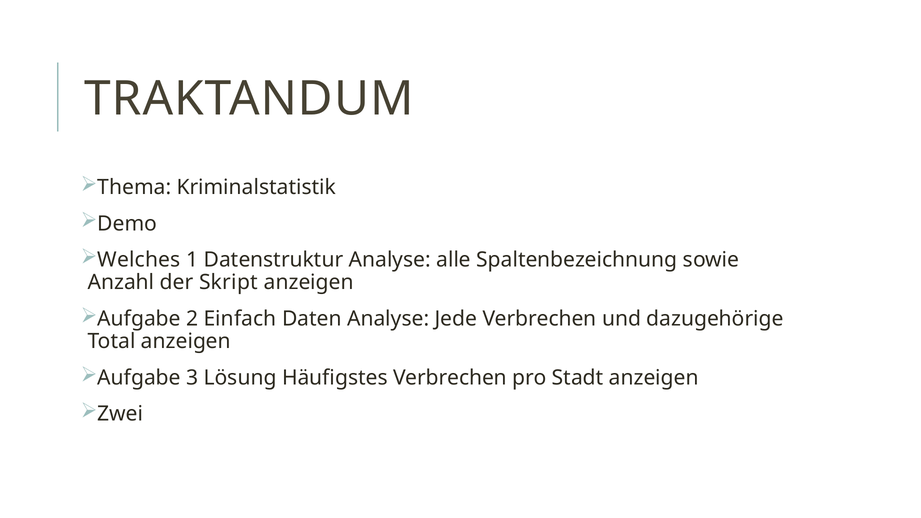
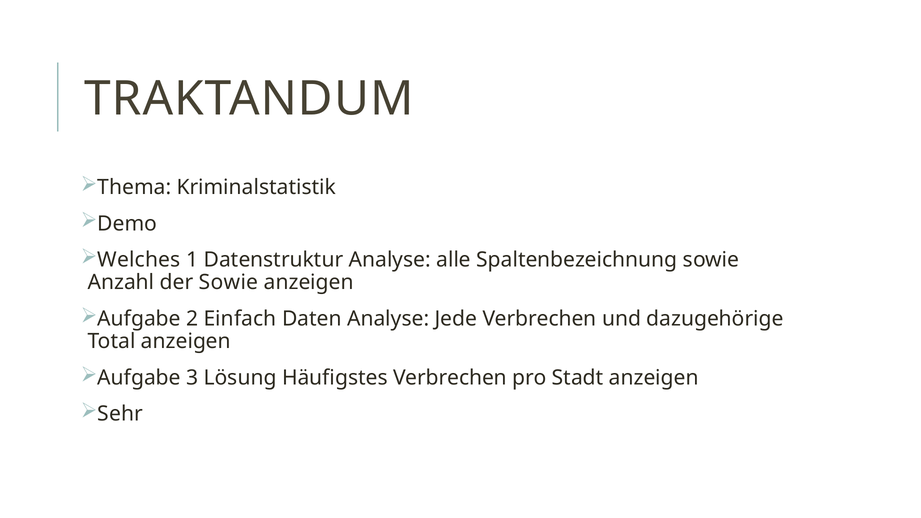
der Skript: Skript -> Sowie (229, 283)
Zwei: Zwei -> Sehr (120, 414)
